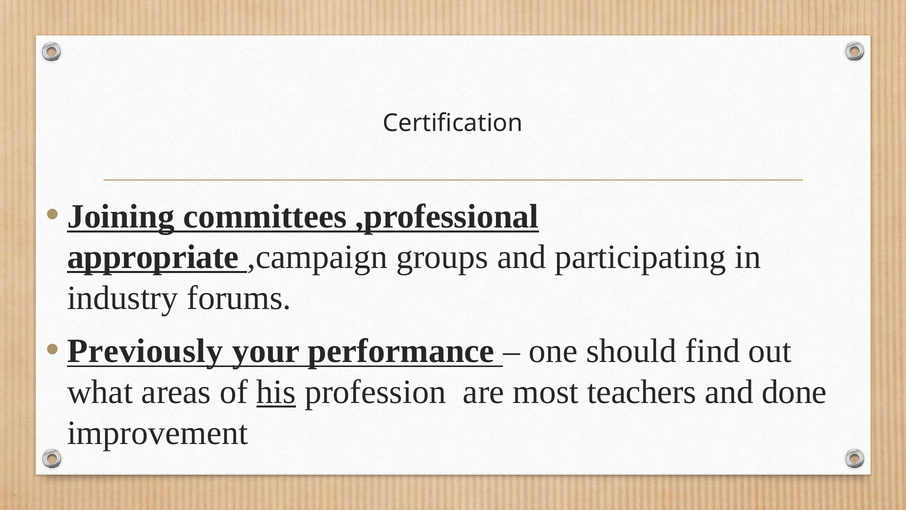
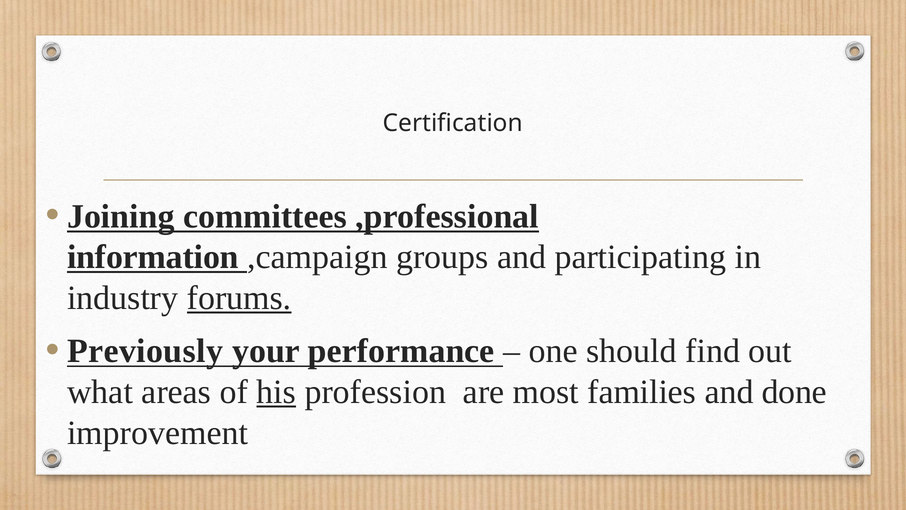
appropriate: appropriate -> information (153, 257)
forums underline: none -> present (239, 298)
teachers: teachers -> families (642, 392)
